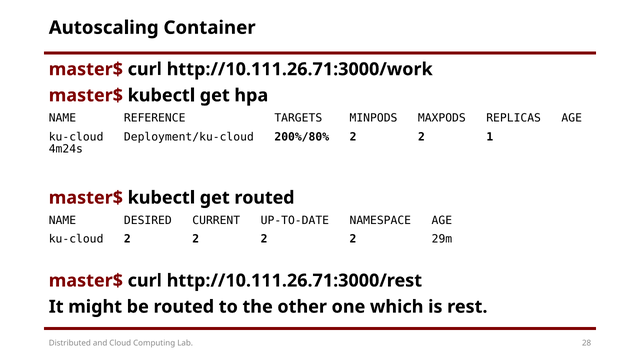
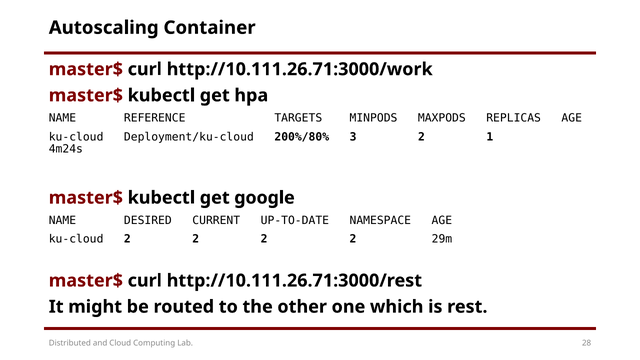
200%/80% 2: 2 -> 3 (353, 137)
get routed: routed -> google (264, 198)
